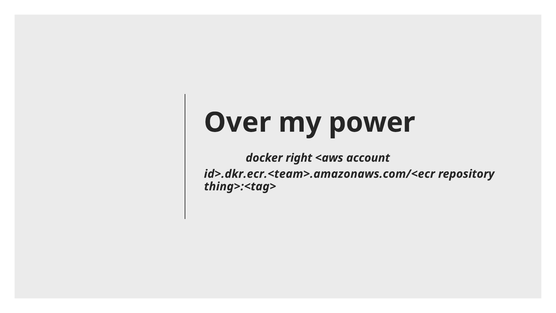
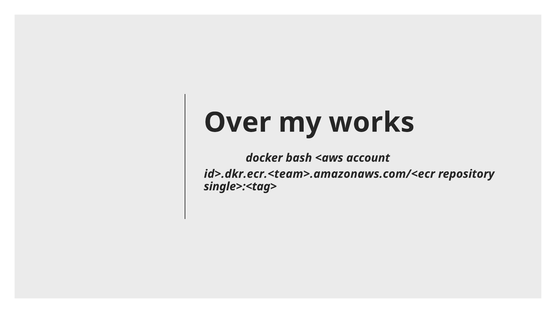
power: power -> works (372, 122)
right: right -> bash (299, 158)
thing>:<tag>: thing>:<tag> -> single>:<tag> (240, 186)
